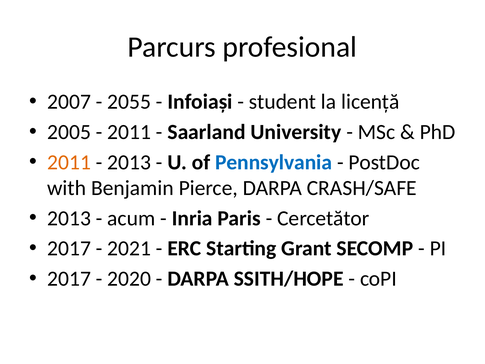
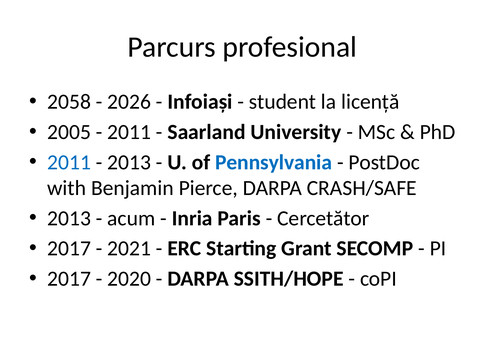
2007: 2007 -> 2058 (69, 102)
2055: 2055 -> 2026 (129, 102)
2011 colour: orange -> blue (69, 162)
